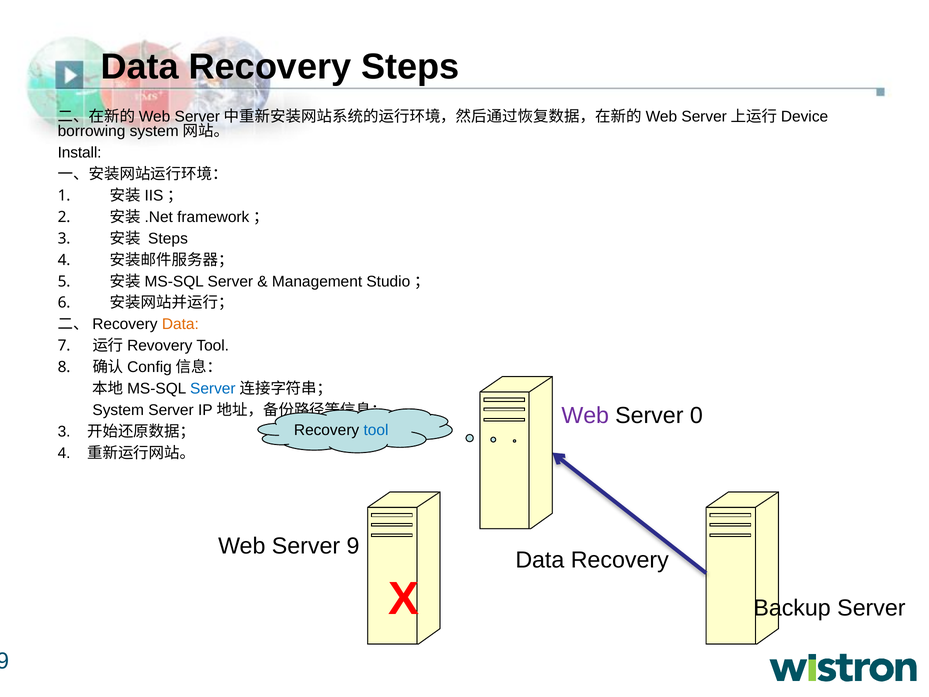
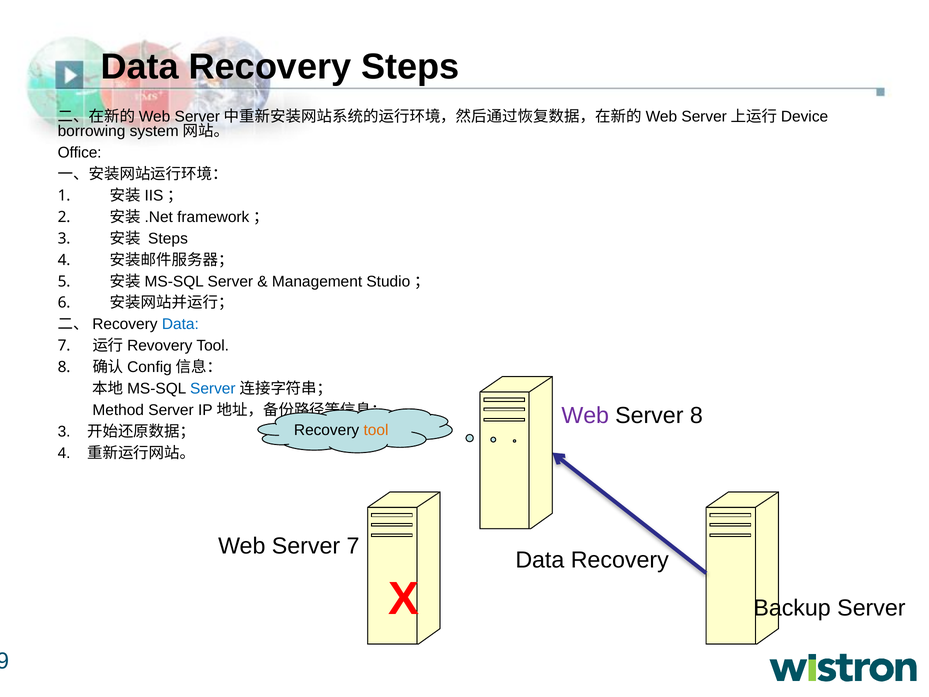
Install: Install -> Office (80, 153)
Data colour: orange -> blue (180, 324)
System: System -> Method (118, 410)
Server 0: 0 -> 8 (696, 416)
tool colour: blue -> orange (376, 430)
Server 9: 9 -> 7 (353, 546)
